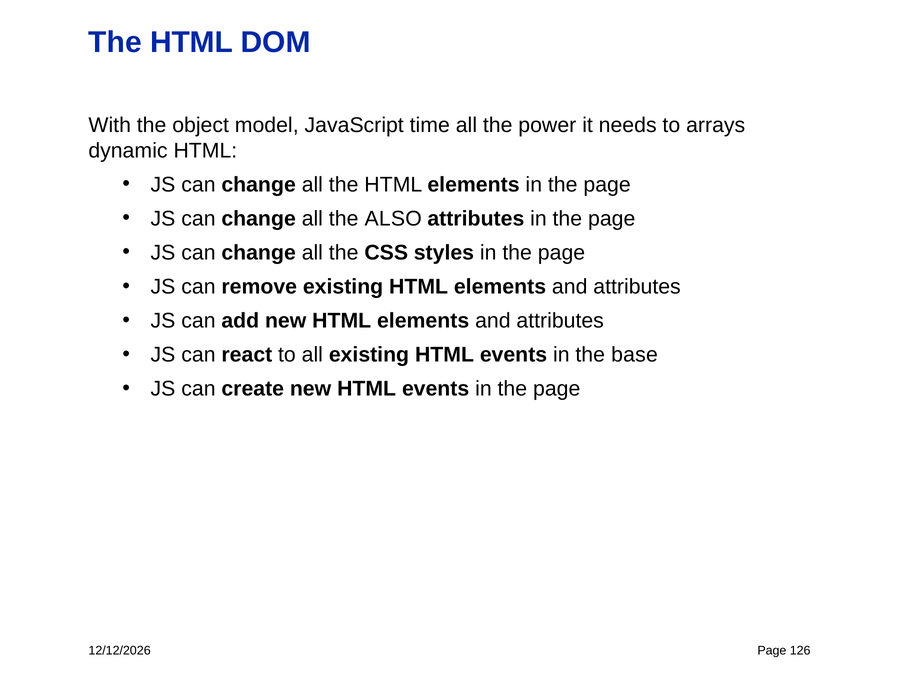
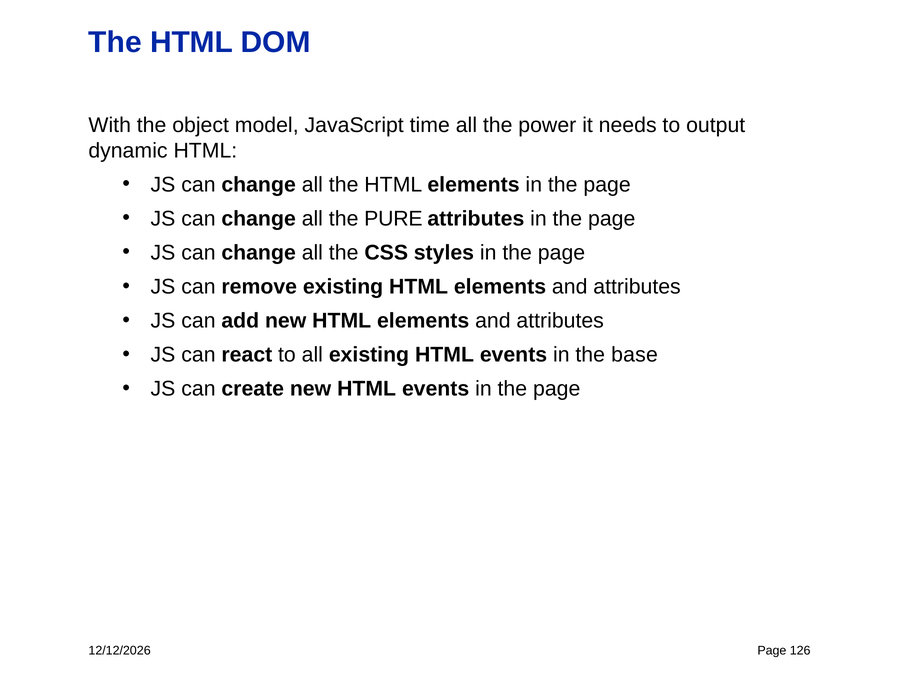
arrays: arrays -> output (716, 125)
ALSO: ALSO -> PURE (393, 218)
